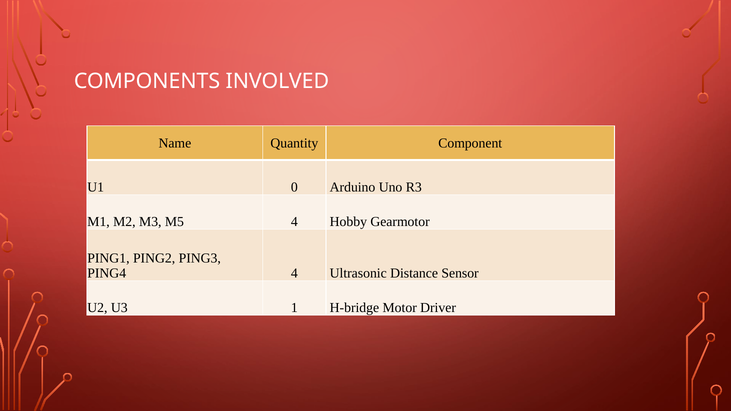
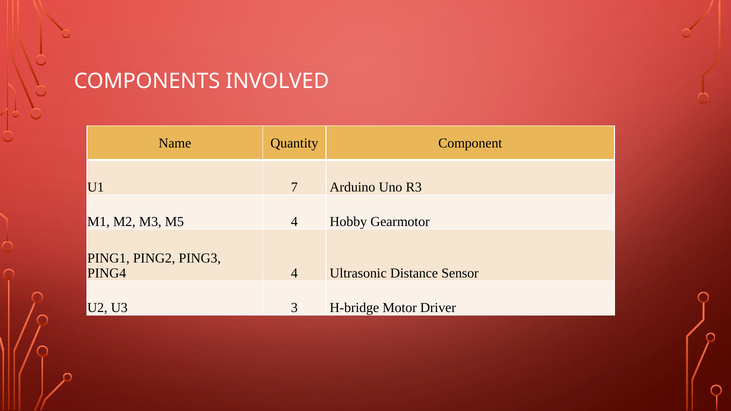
0: 0 -> 7 (294, 187)
1: 1 -> 3 (294, 308)
